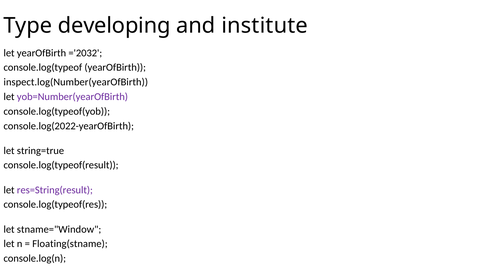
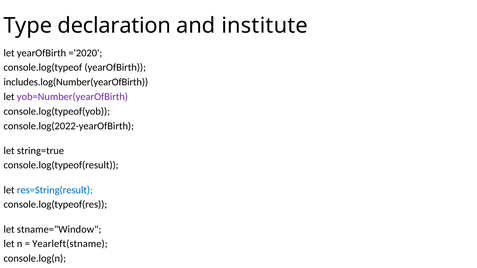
developing: developing -> declaration (114, 26)
='2032: ='2032 -> ='2020 (85, 53)
inspect.log(Number(yearOfBirth: inspect.log(Number(yearOfBirth -> includes.log(Number(yearOfBirth (76, 82)
res=String(result colour: purple -> blue (55, 190)
Floating(stname: Floating(stname -> Yearleft(stname (70, 244)
